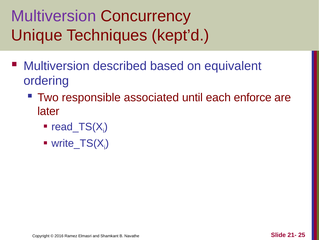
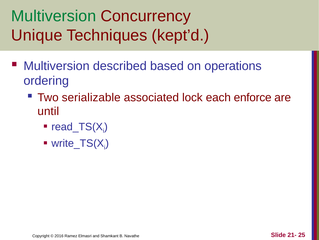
Multiversion colour: purple -> green (54, 16)
equivalent: equivalent -> operations (233, 66)
responsible: responsible -> serializable (91, 97)
until: until -> lock (192, 97)
later: later -> until (48, 111)
